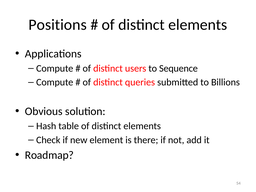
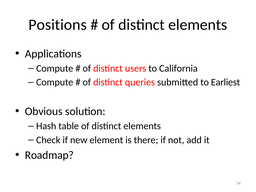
Sequence: Sequence -> California (178, 68)
Billions: Billions -> Earliest (225, 82)
